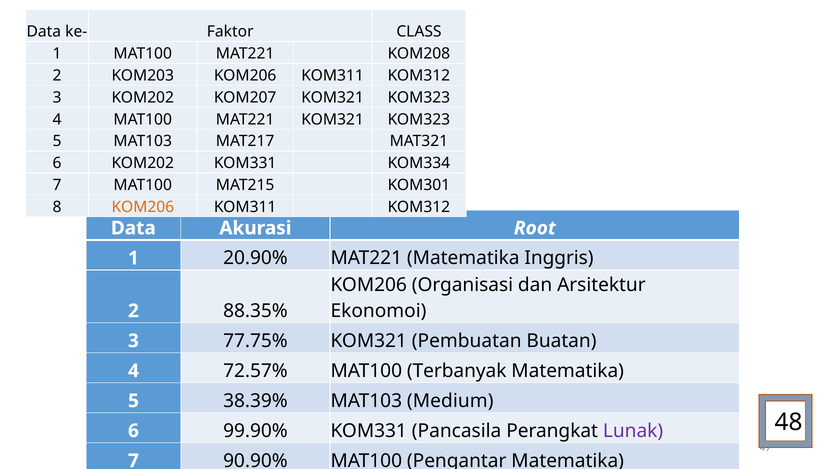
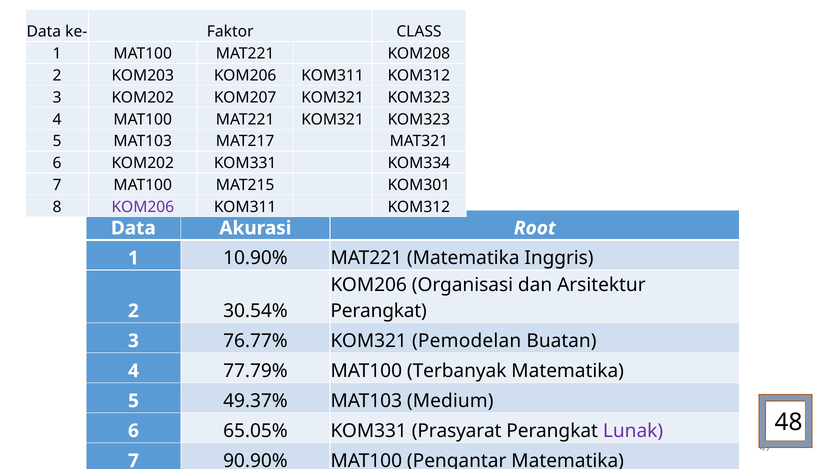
KOM206 colour: orange -> purple (143, 207)
20.90%: 20.90% -> 10.90% (255, 258)
Ekonomoi: Ekonomoi -> Perangkat (379, 311)
88.35%: 88.35% -> 30.54% (255, 311)
77.75%: 77.75% -> 76.77% (255, 341)
Pembuatan: Pembuatan -> Pemodelan (467, 341)
72.57%: 72.57% -> 77.79% (255, 371)
38.39%: 38.39% -> 49.37% (255, 401)
99.90%: 99.90% -> 65.05% (255, 431)
Pancasila: Pancasila -> Prasyarat (457, 431)
